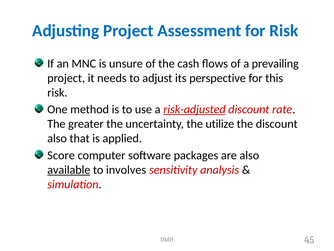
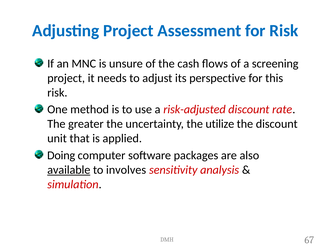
prevailing: prevailing -> screening (275, 63)
risk-adjusted underline: present -> none (194, 109)
also: also -> unit (57, 138)
Score: Score -> Doing (61, 155)
45: 45 -> 67 (309, 240)
